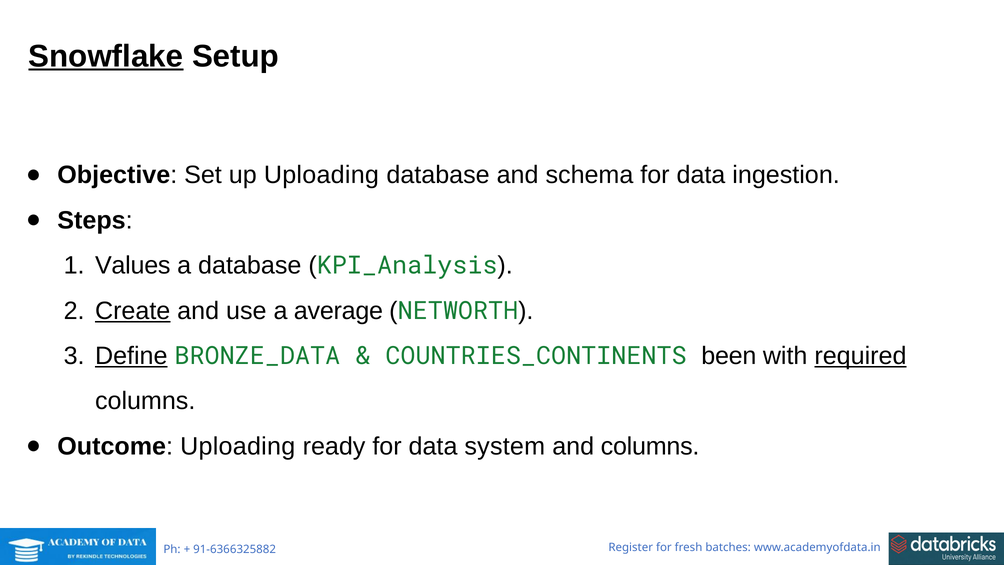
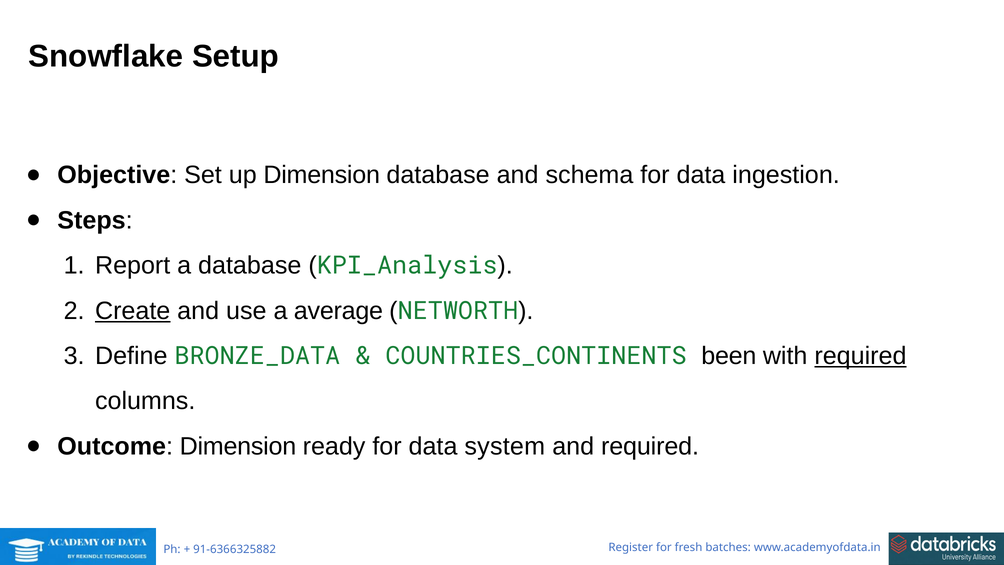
Snowflake underline: present -> none (106, 56)
up Uploading: Uploading -> Dimension (322, 175)
Values: Values -> Report (133, 265)
Define underline: present -> none (131, 356)
Outcome Uploading: Uploading -> Dimension (238, 446)
and columns: columns -> required (650, 446)
